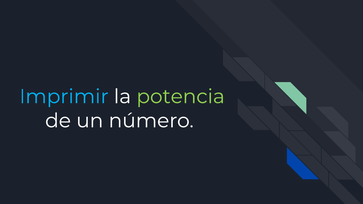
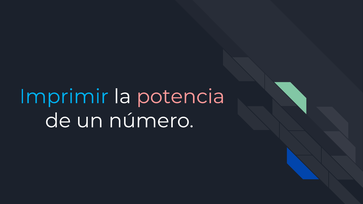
potencia colour: light green -> pink (181, 97)
